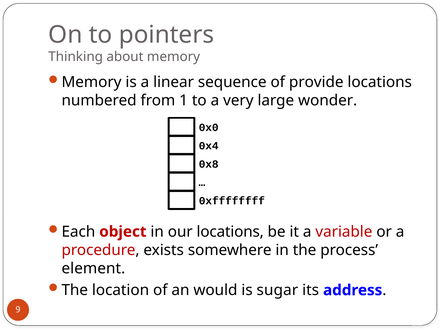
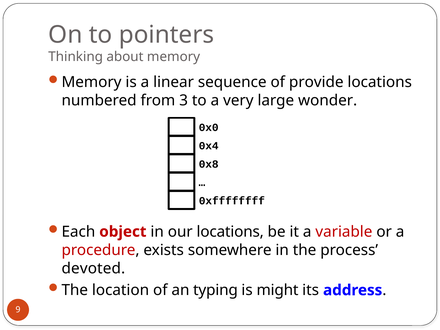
1: 1 -> 3 (184, 100)
element: element -> devoted (93, 268)
would: would -> typing (215, 290)
sugar: sugar -> might (278, 290)
